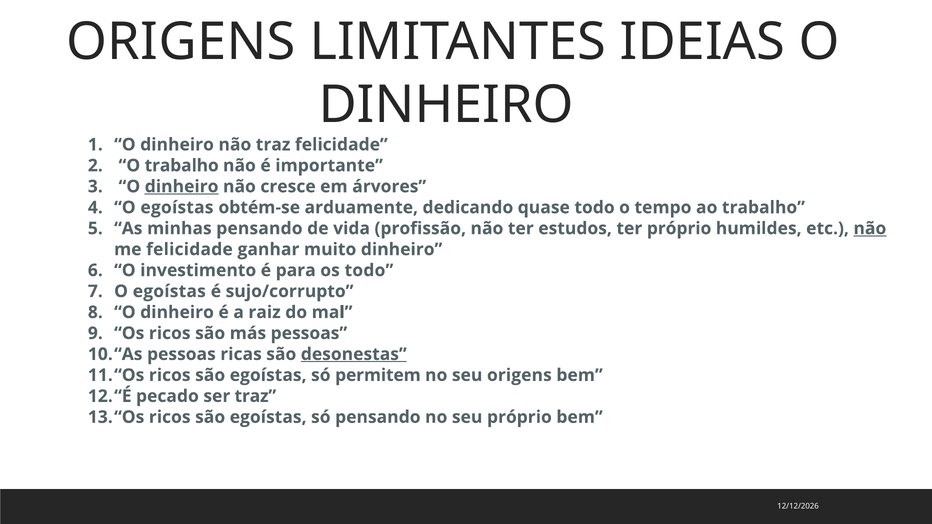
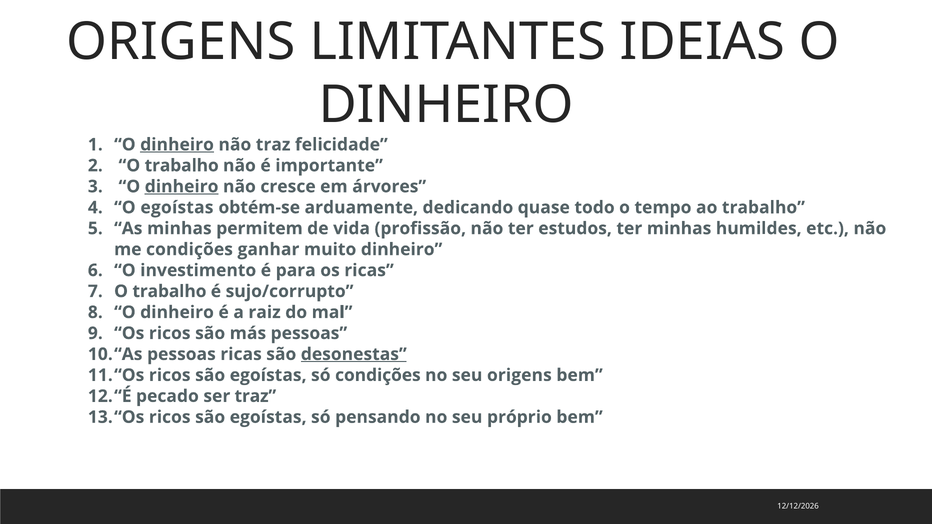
dinheiro underline: none -> present (177, 145)
minhas pensando: pensando -> permitem (259, 229)
ter próprio: próprio -> minhas (679, 229)
não underline: present -> none (870, 229)
me felicidade: felicidade -> condições (189, 250)
os todo: todo -> ricas (369, 271)
egoístas: egoístas -> trabalho (169, 291)
só permitem: permitem -> condições (378, 375)
